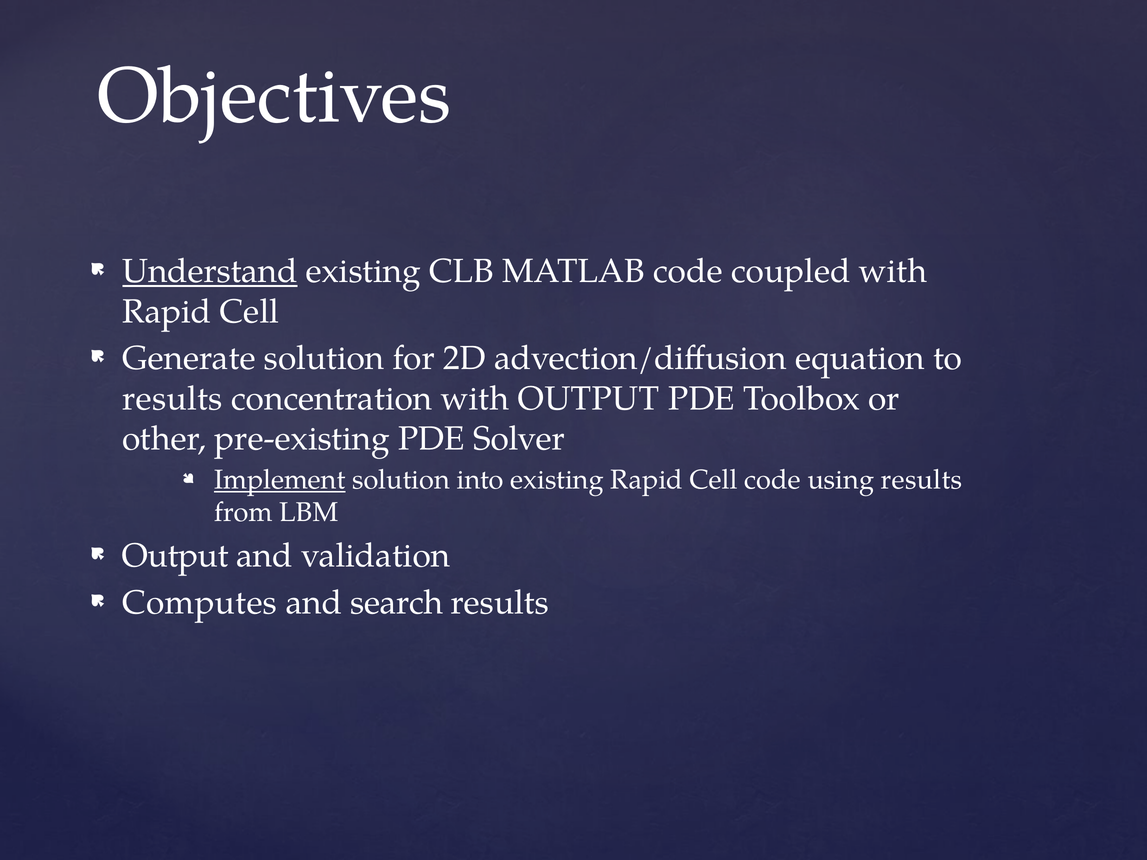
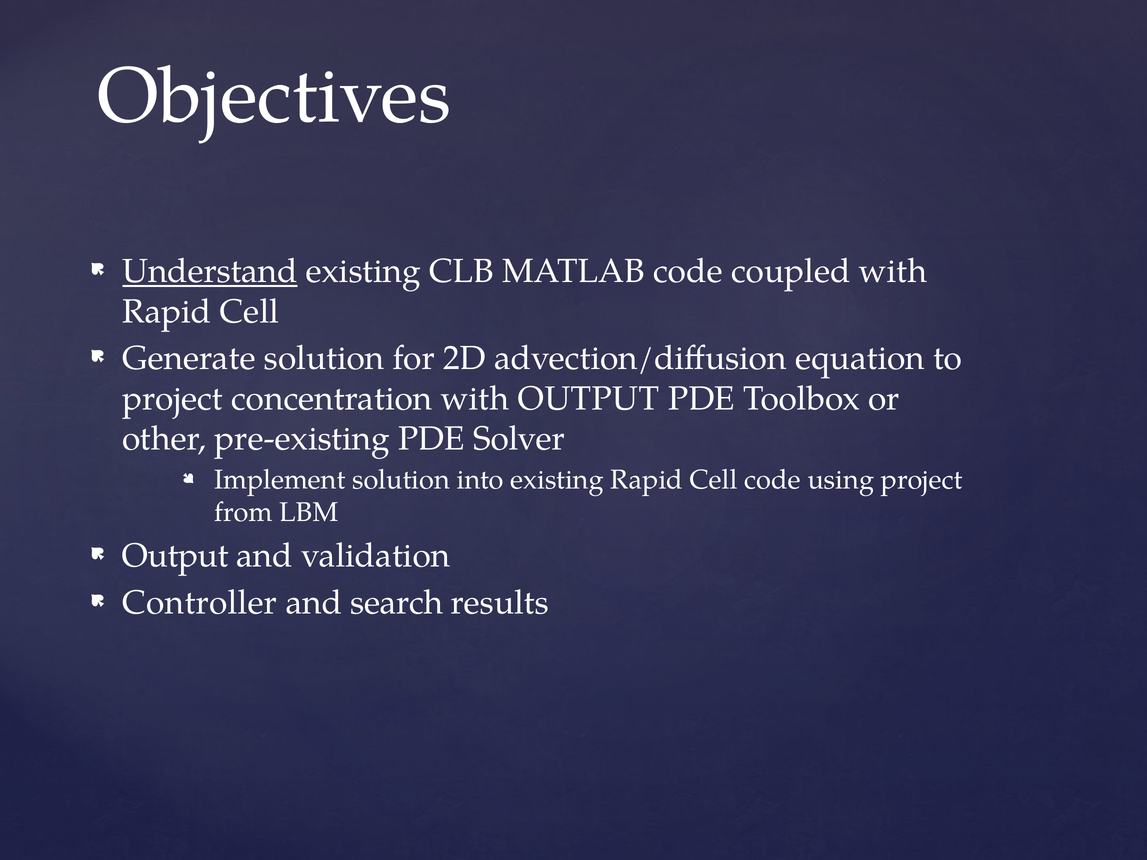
results: results -> project (173, 399)
Implement underline: present -> none (280, 480)
using results: results -> project (922, 480)
Computes: Computes -> Controller (200, 603)
